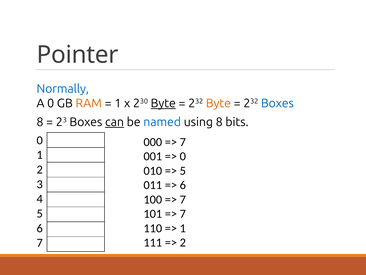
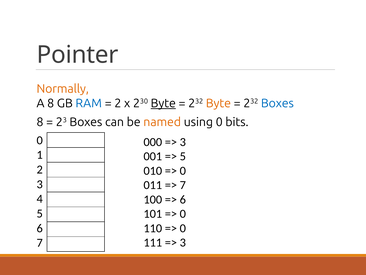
Normally colour: blue -> orange (63, 89)
A 0: 0 -> 8 (51, 103)
RAM colour: orange -> blue (89, 103)
1: 1 -> 2 (118, 103)
can underline: present -> none (115, 122)
named colour: blue -> orange (162, 122)
using 8: 8 -> 0 (219, 122)
7: 7 -> 3 (183, 142)
0: 0 -> 5 (183, 156)
5: 5 -> 0 (183, 170)
6: 6 -> 7 (183, 185)
7: 7 -> 6 (183, 199)
7: 7 -> 0 (183, 214)
1: 1 -> 0 (183, 228)
2: 2 -> 3 (183, 242)
